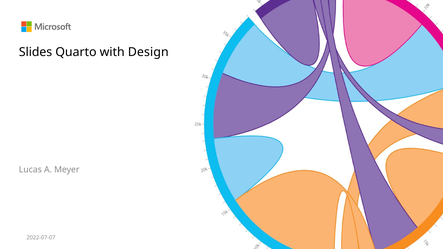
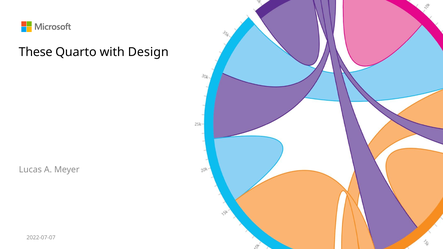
Slides: Slides -> These (36, 52)
